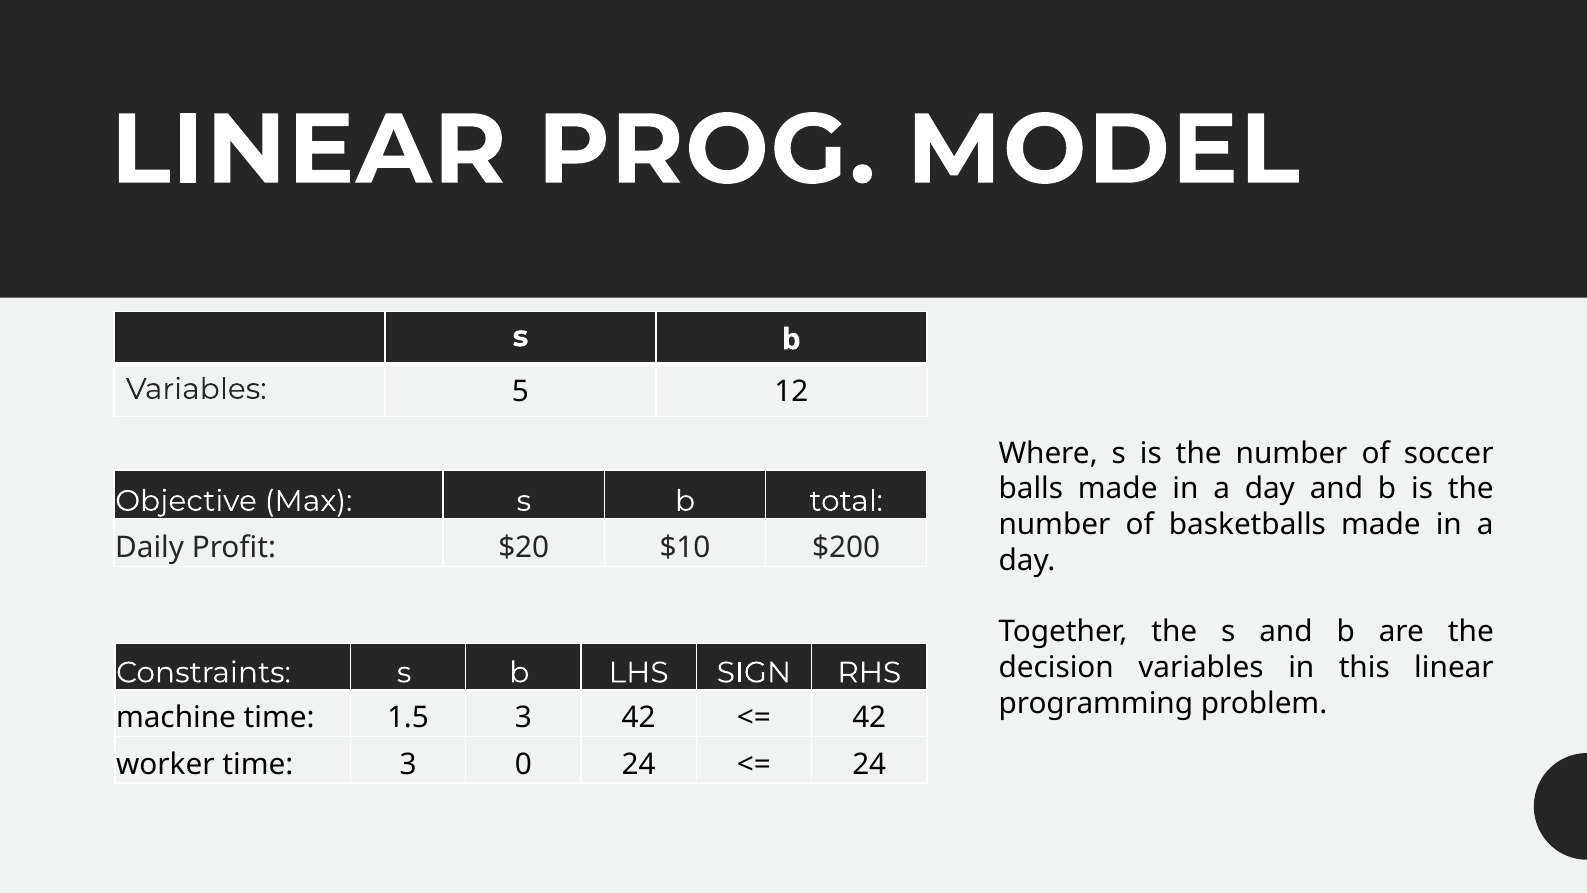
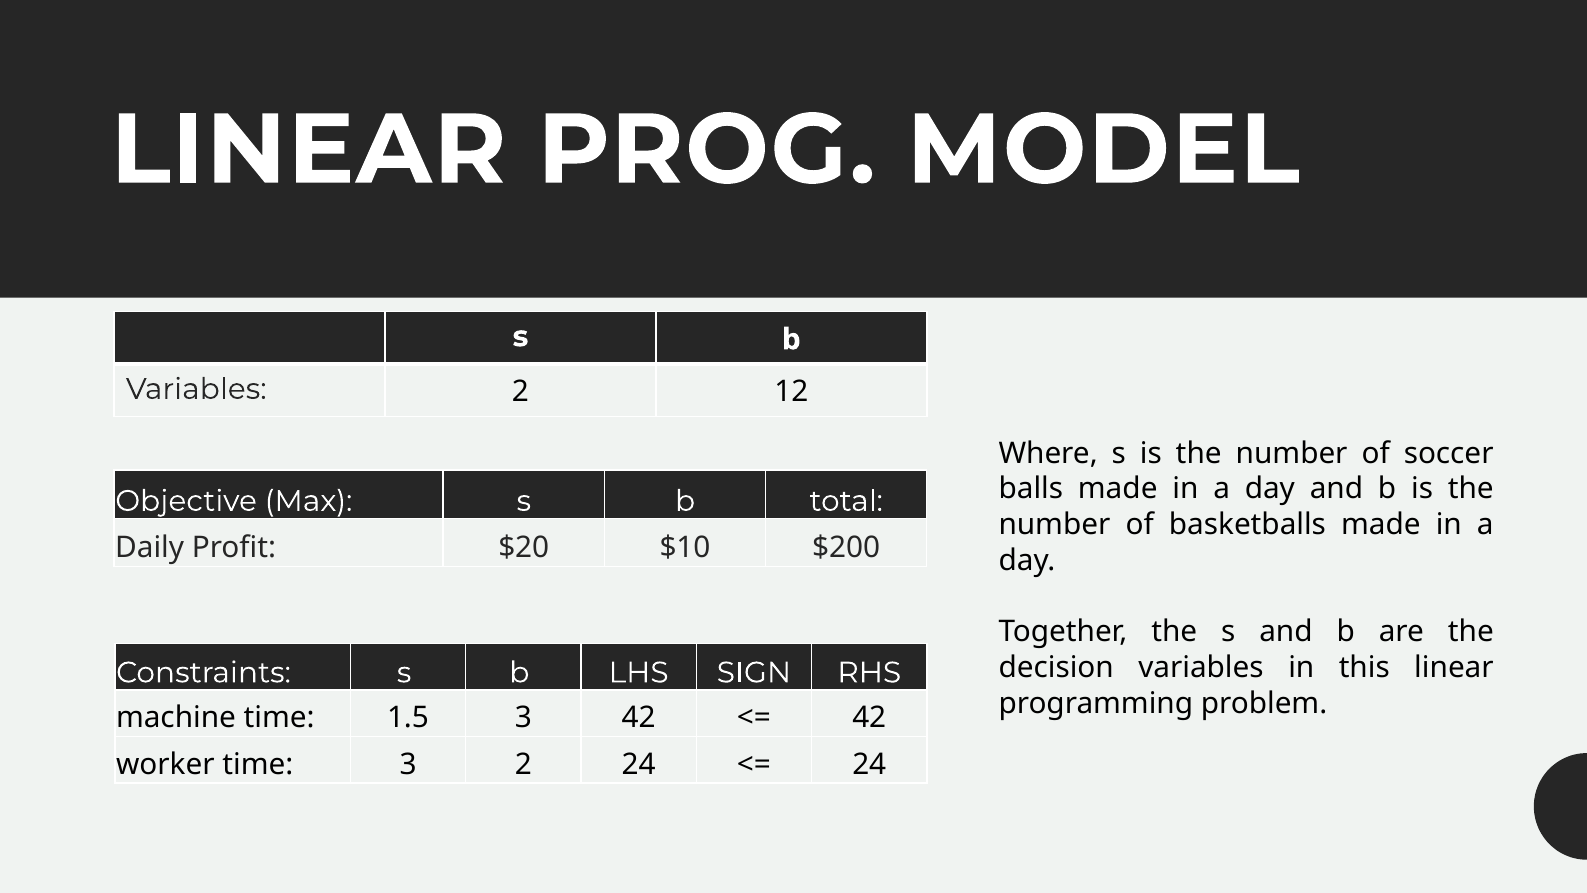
Variables 5: 5 -> 2 (520, 392)
3 0: 0 -> 2 (523, 764)
